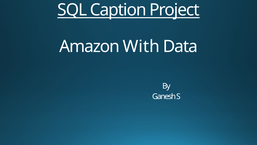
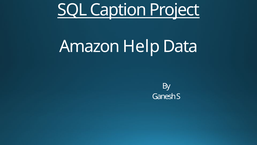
With: With -> Help (141, 46)
